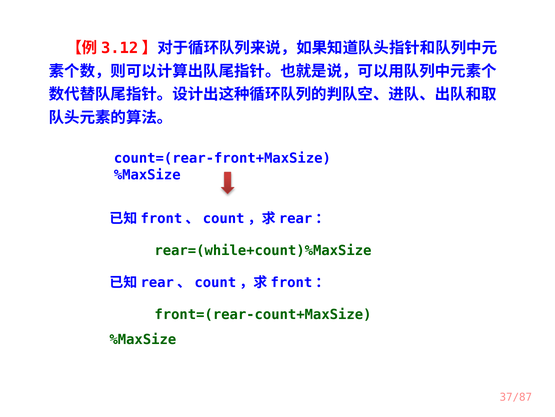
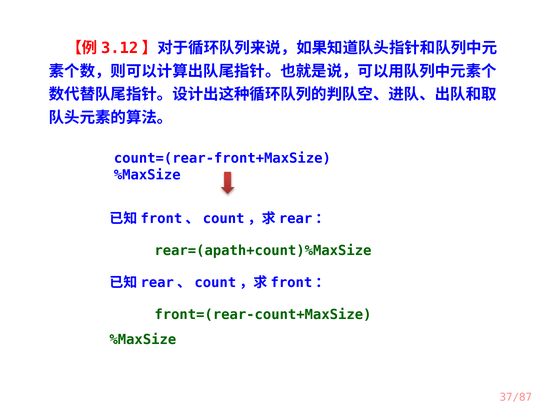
rear=(while+count)%MaxSize: rear=(while+count)%MaxSize -> rear=(apath+count)%MaxSize (263, 250)
